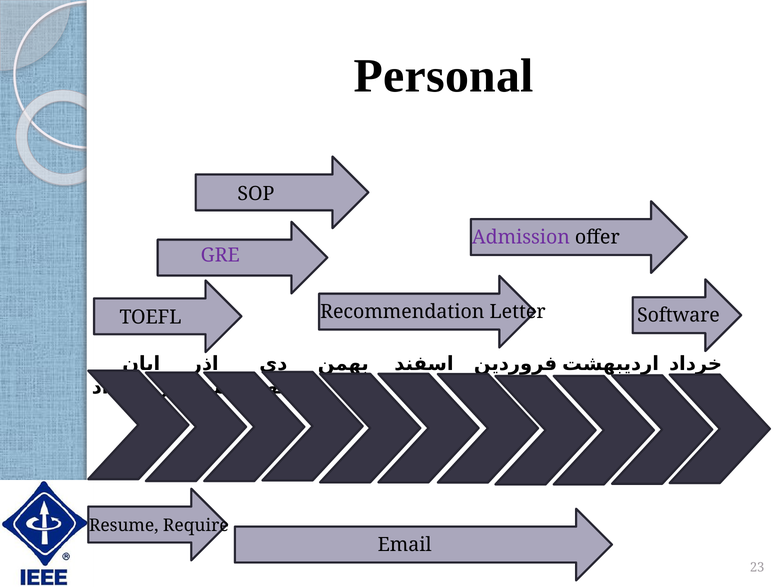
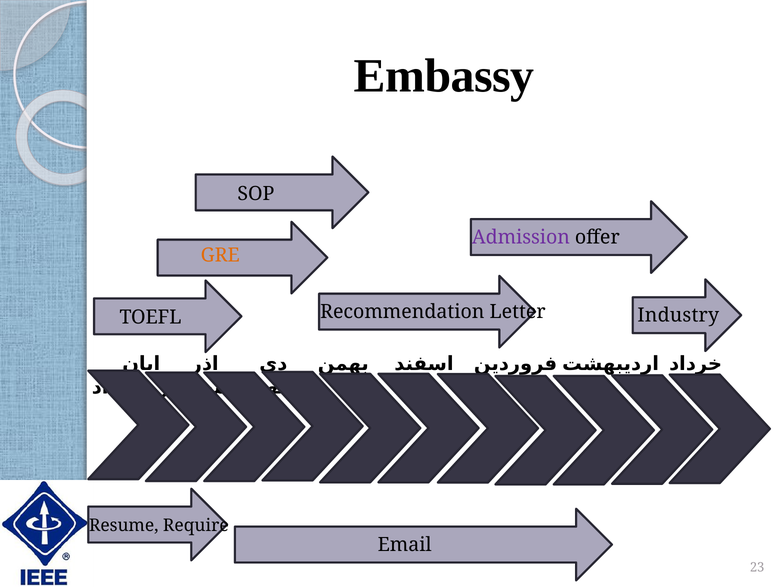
Personal: Personal -> Embassy (444, 76)
GRE colour: purple -> orange (220, 256)
Software: Software -> Industry (678, 315)
